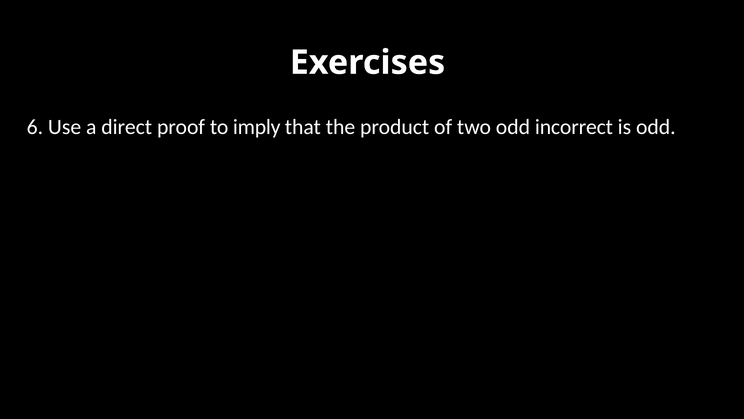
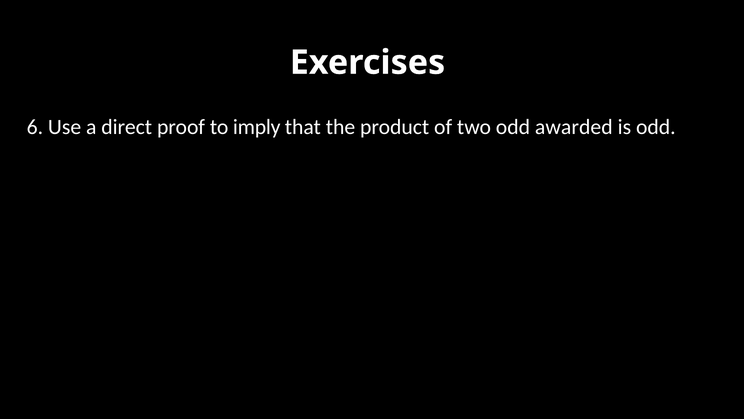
incorrect: incorrect -> awarded (574, 127)
